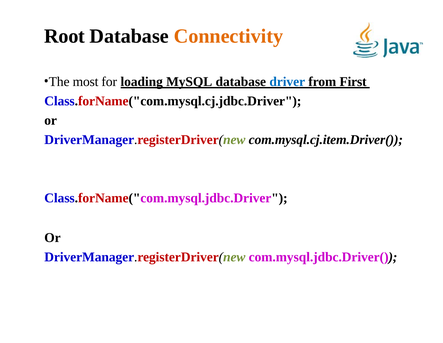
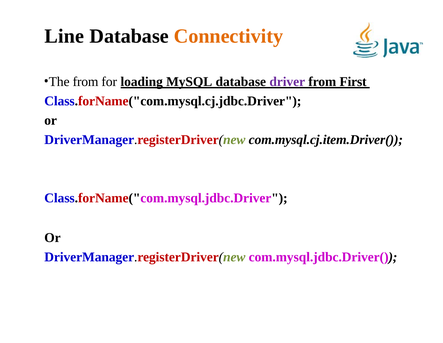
Root: Root -> Line (64, 36)
The most: most -> from (86, 82)
driver colour: blue -> purple (287, 82)
